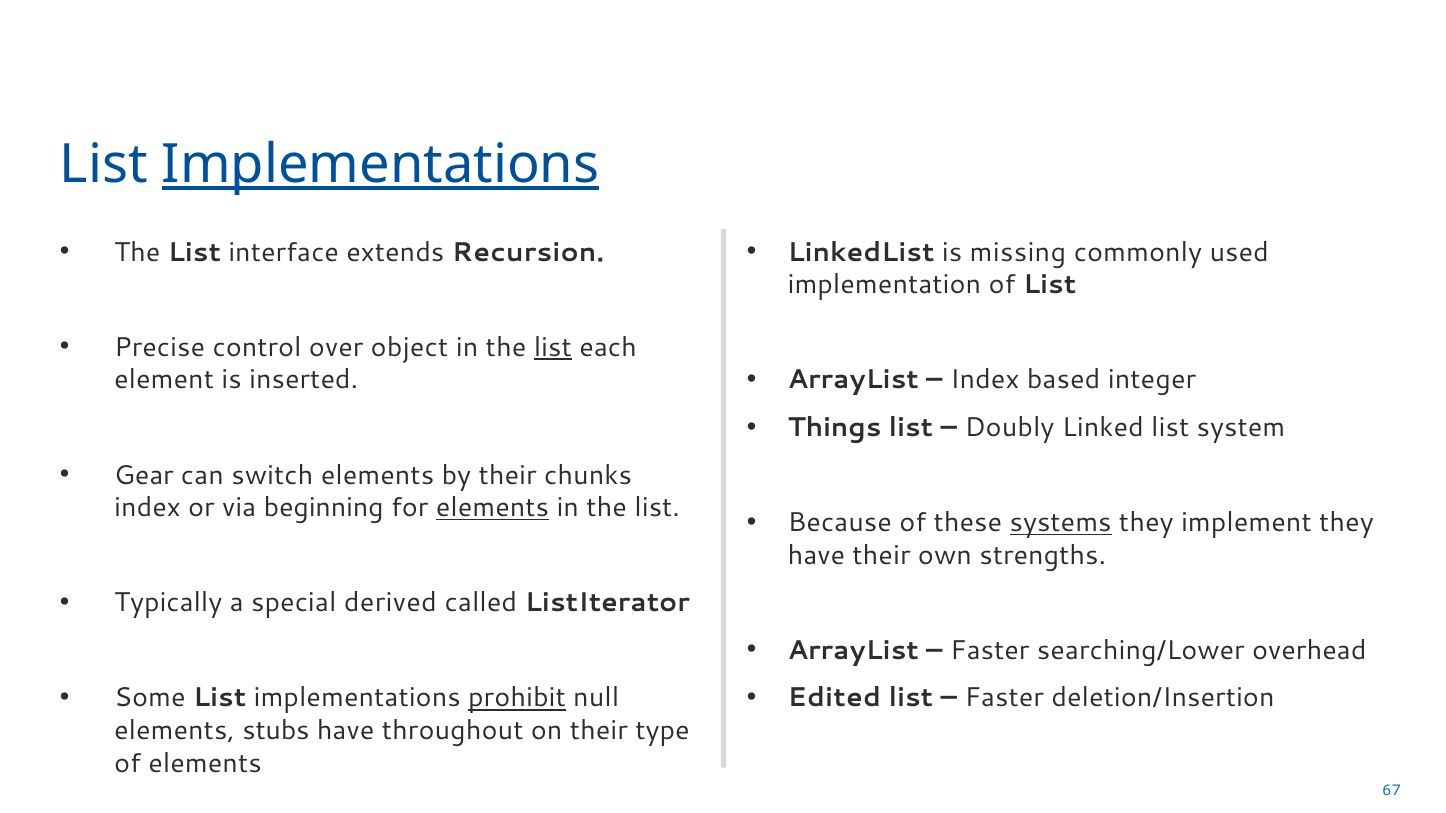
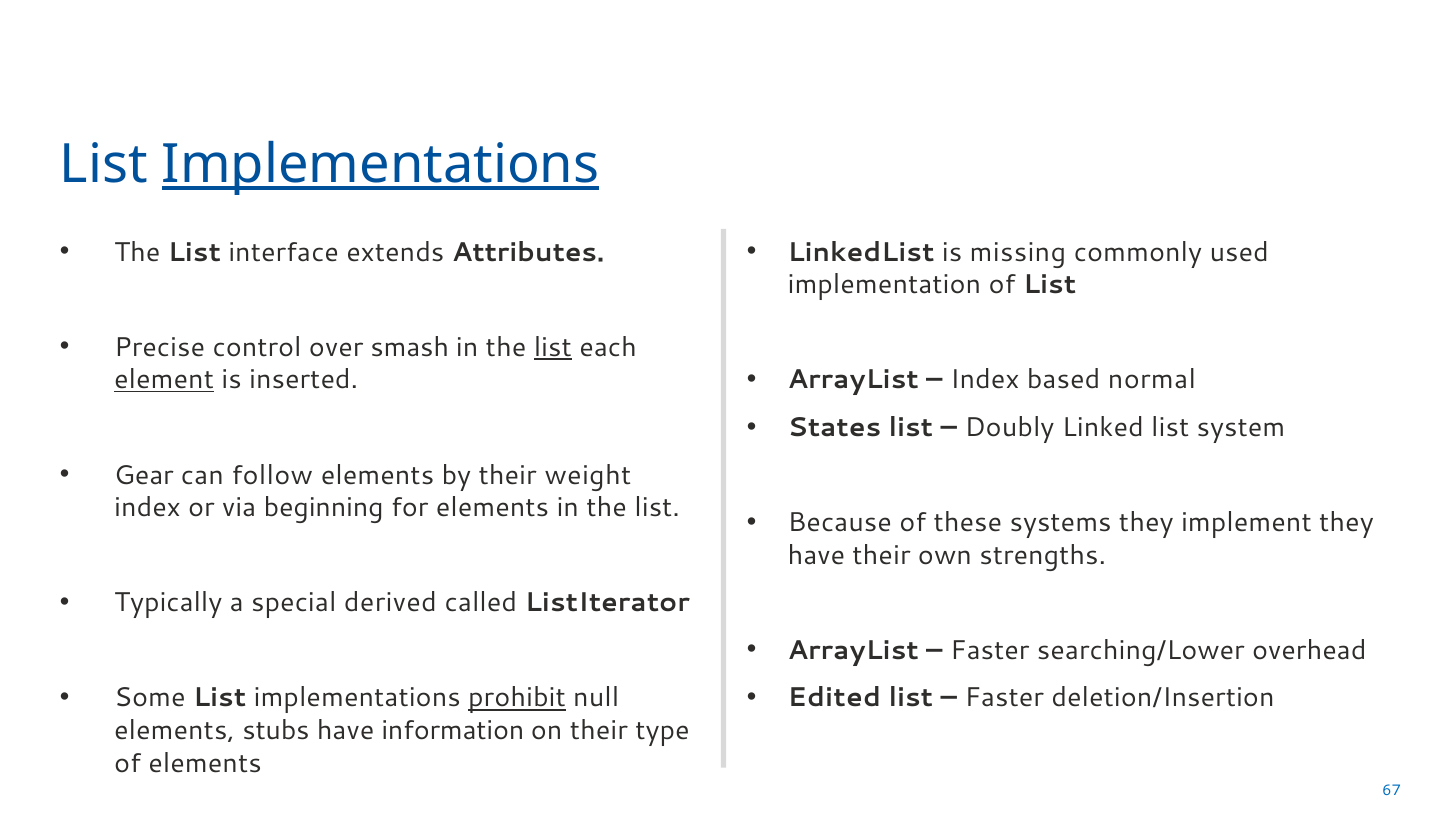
Recursion: Recursion -> Attributes (528, 252)
object: object -> smash (410, 348)
integer: integer -> normal (1152, 380)
element underline: none -> present (164, 380)
Things: Things -> States (834, 428)
switch: switch -> follow (272, 475)
chunks: chunks -> weight (588, 475)
elements underline: present -> none (492, 508)
systems underline: present -> none (1061, 523)
throughout: throughout -> information (453, 731)
